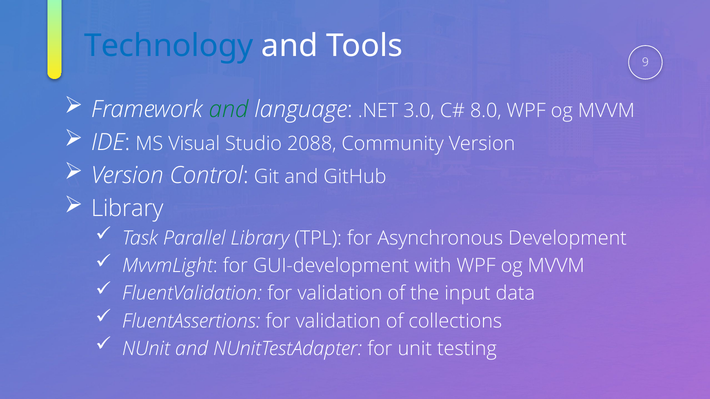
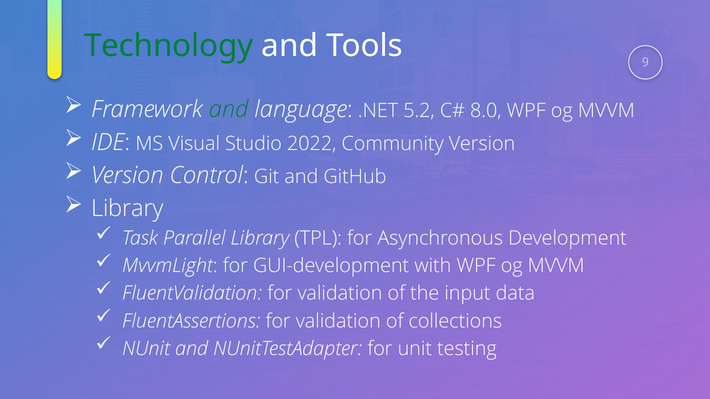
Technology colour: blue -> green (169, 46)
3.0: 3.0 -> 5.2 (419, 111)
2088: 2088 -> 2022 (312, 144)
